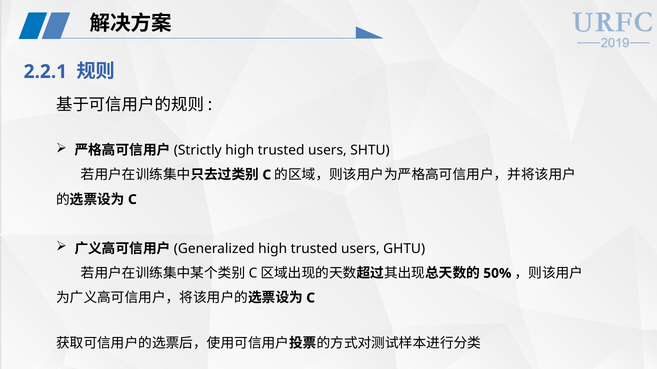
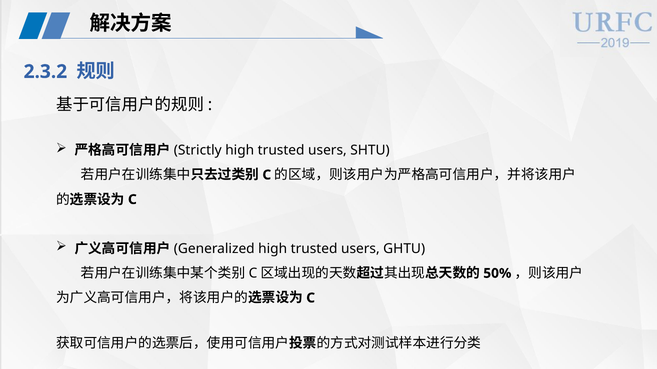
2.2.1: 2.2.1 -> 2.3.2 (45, 72)
